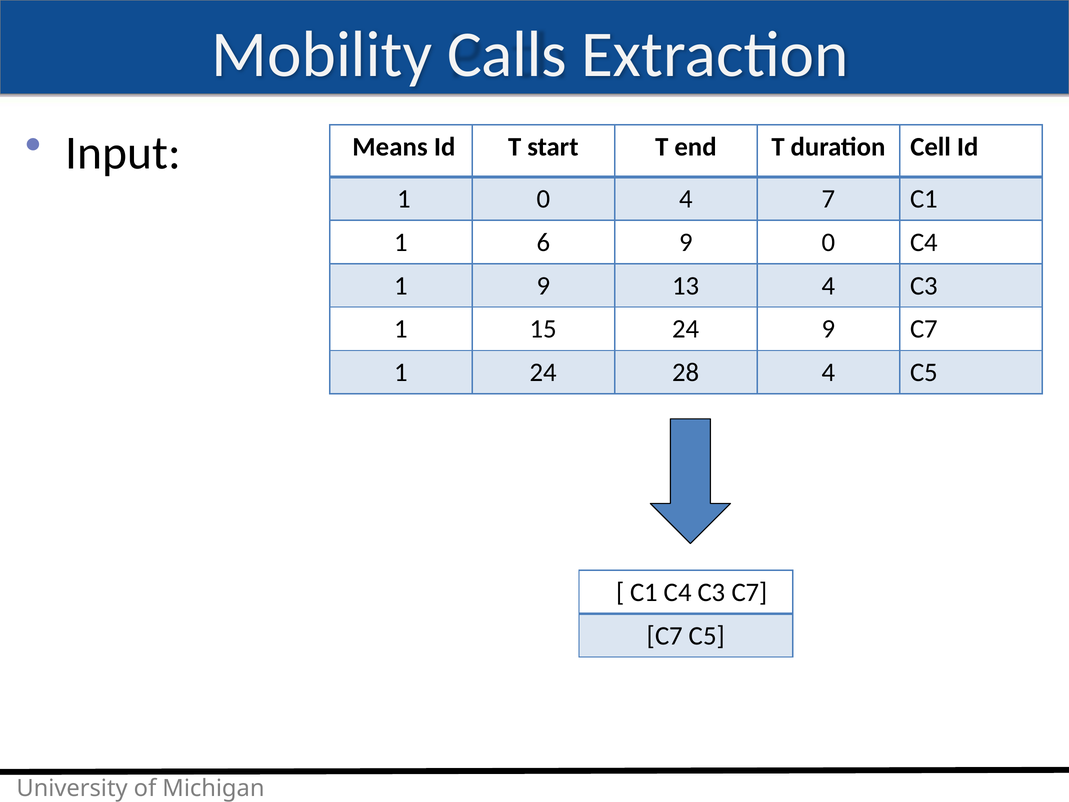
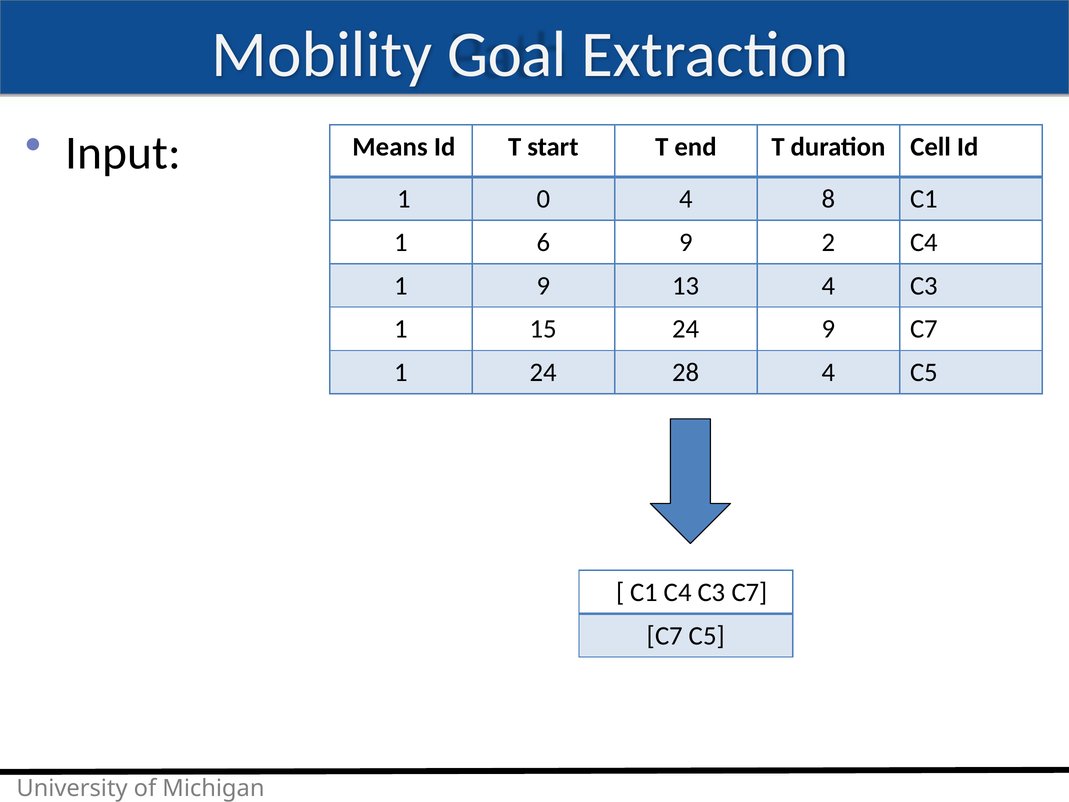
Calls: Calls -> Goal (507, 55)
7: 7 -> 8 (828, 199)
9 0: 0 -> 2 (828, 242)
